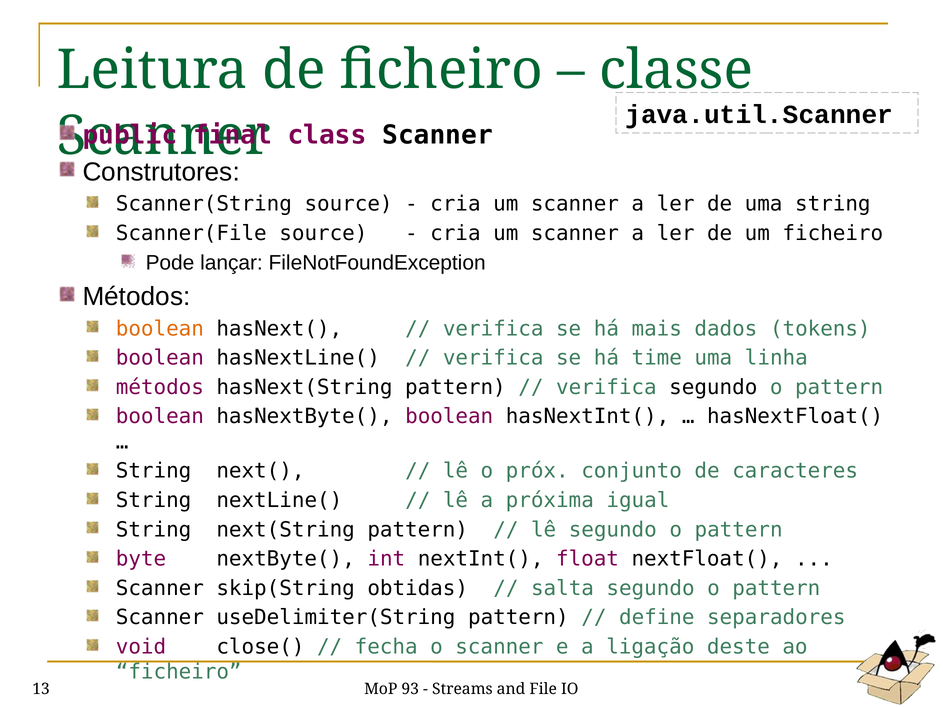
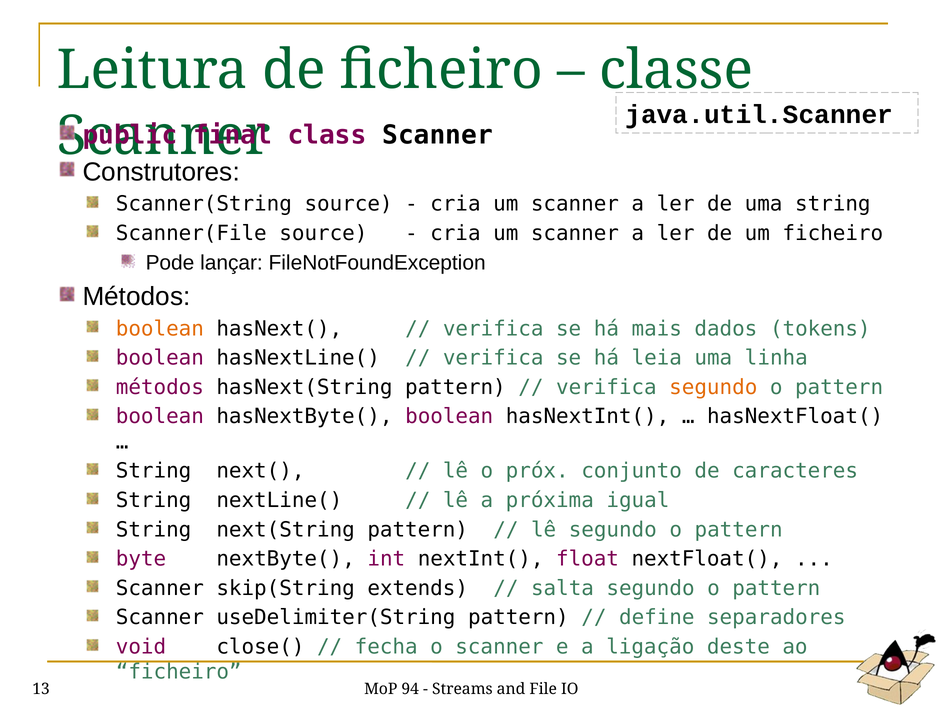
time: time -> leia (657, 358)
segundo colour: black -> orange (713, 387)
obtidas: obtidas -> extends (418, 588)
93: 93 -> 94 (410, 690)
